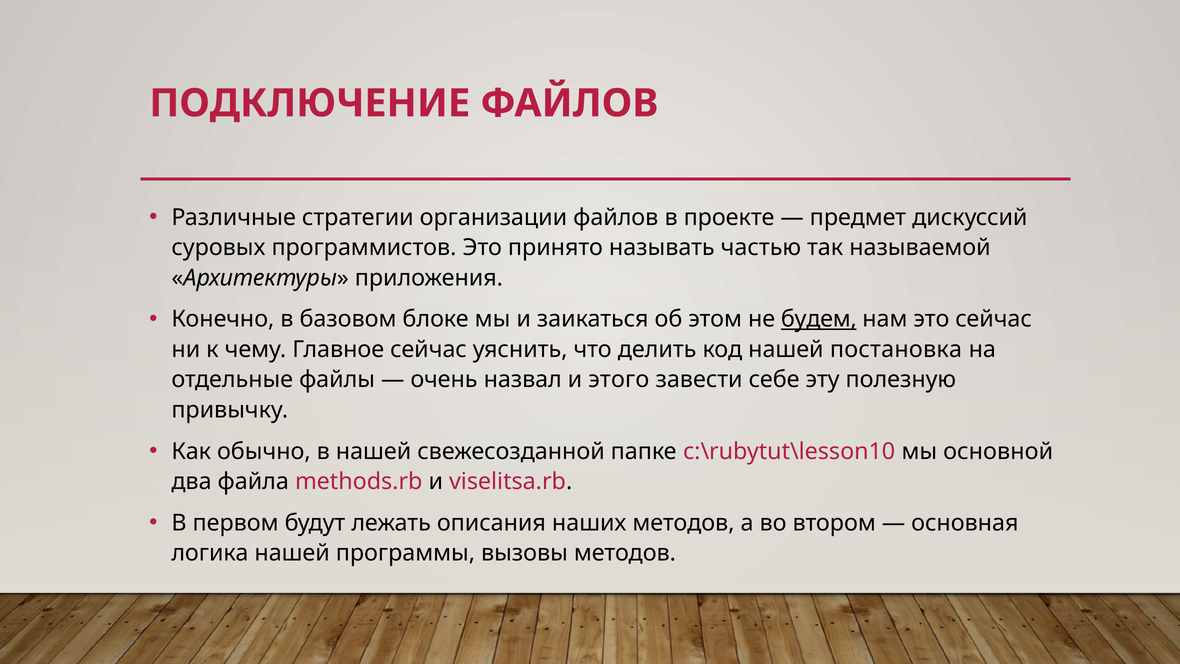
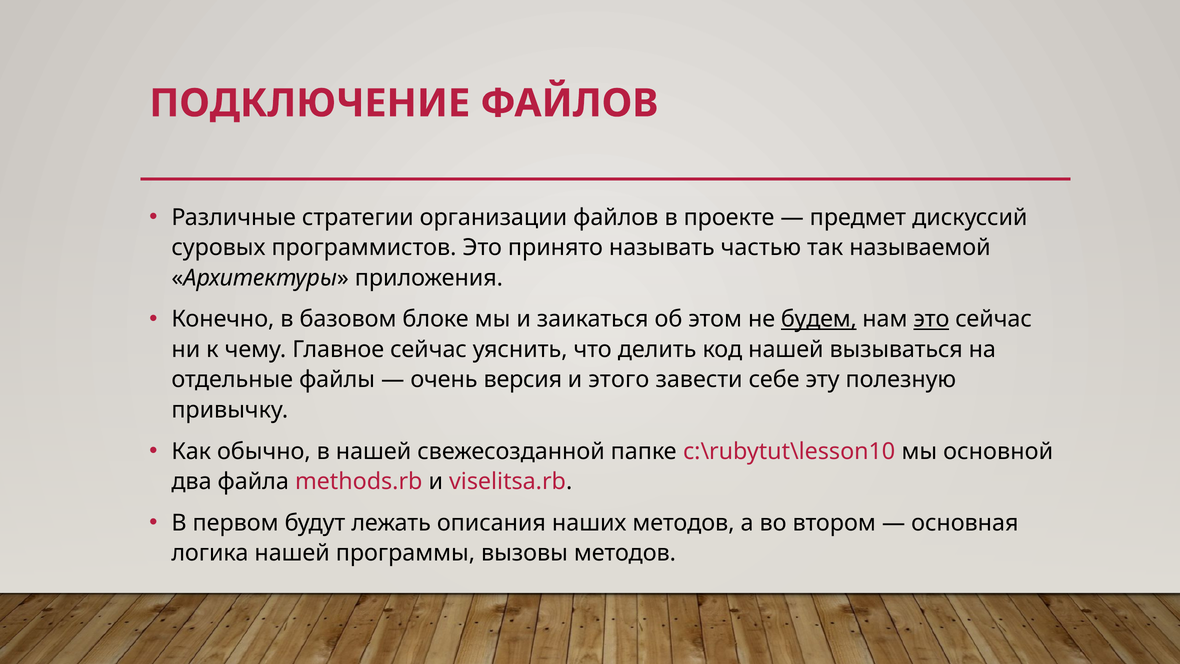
это underline: none -> present (931, 319)
постановка: постановка -> вызываться (896, 349)
назвал: назвал -> версия (523, 380)
